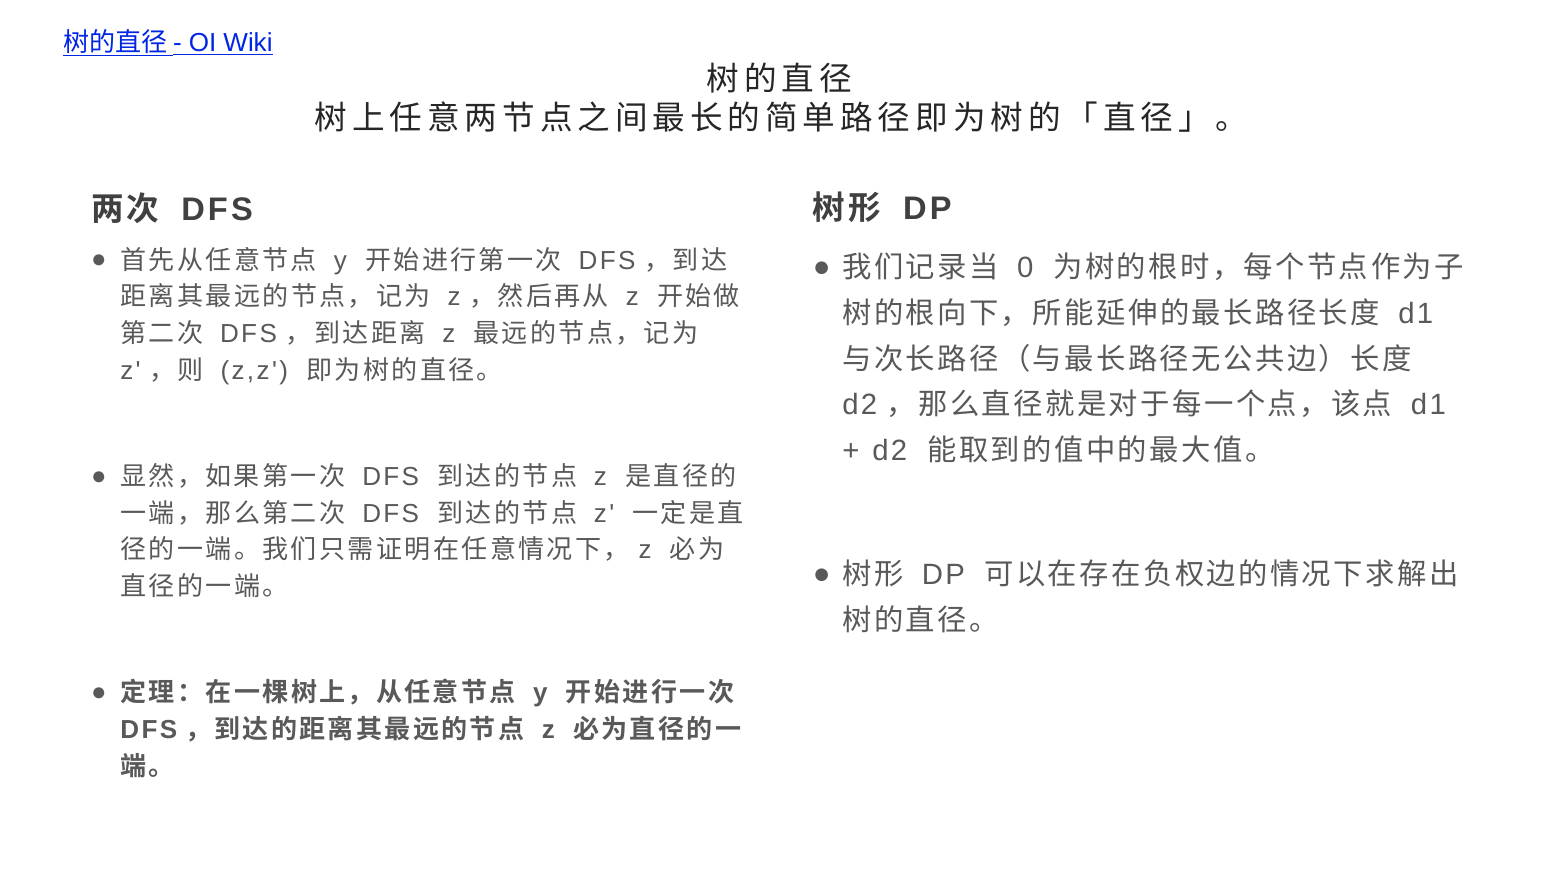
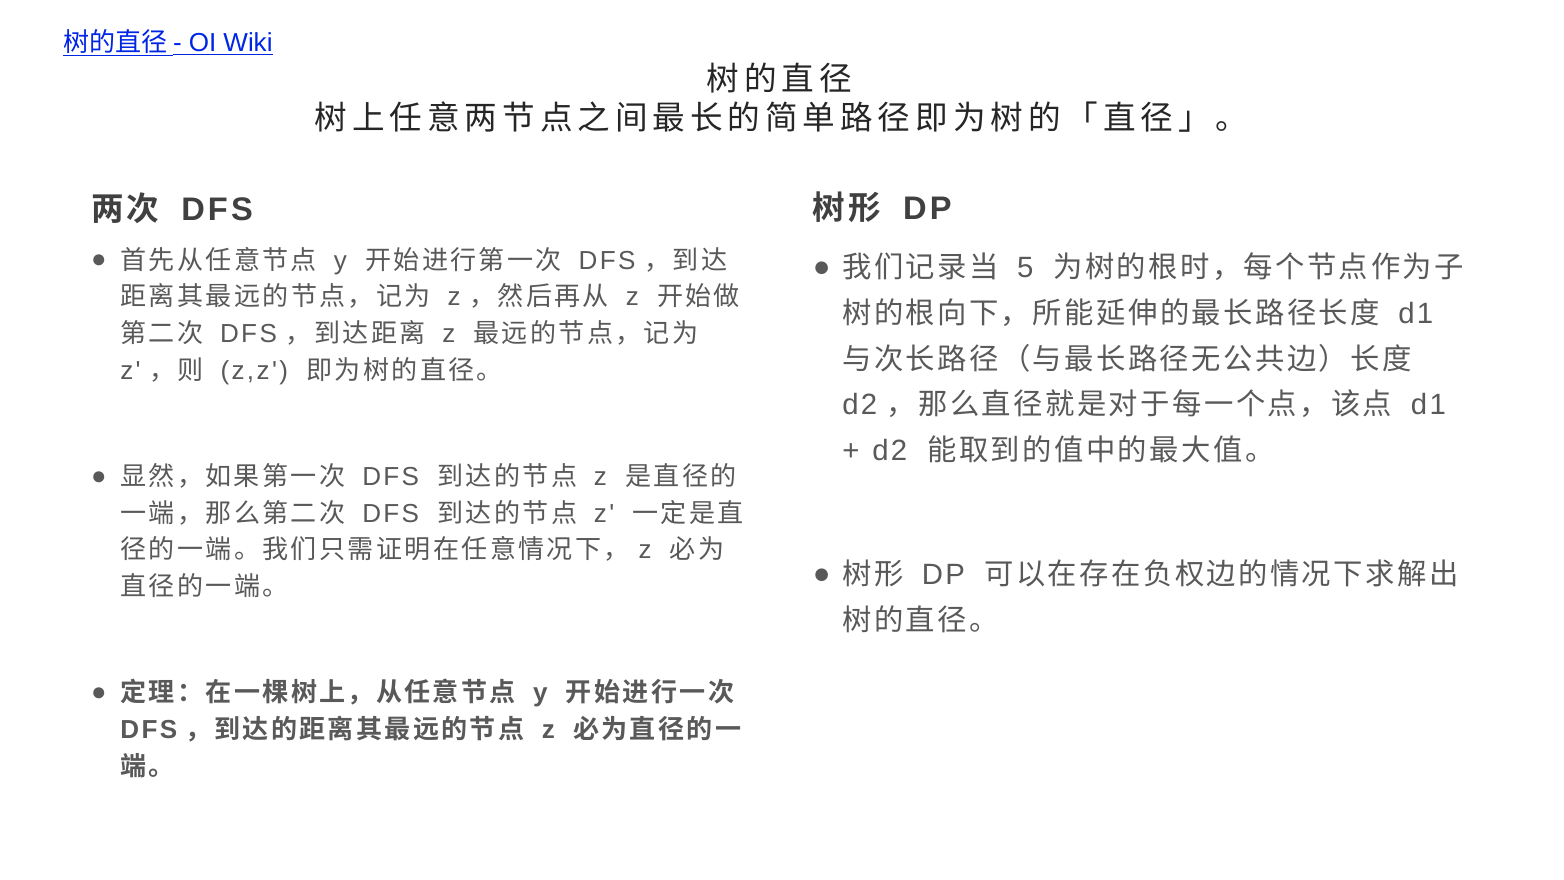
0: 0 -> 5 (1025, 268)
